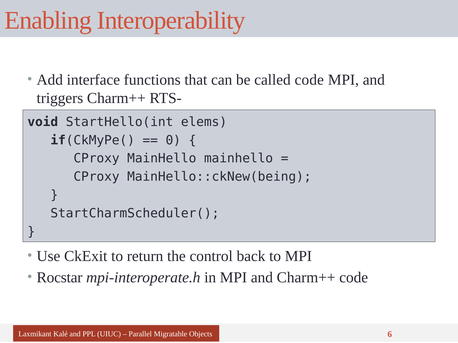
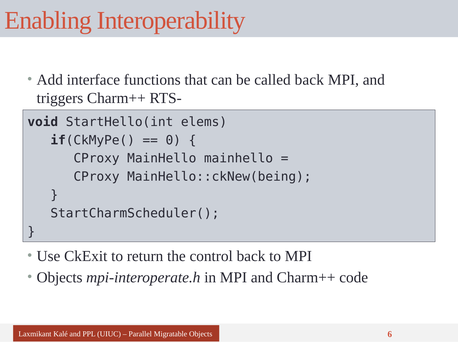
called code: code -> back (309, 80)
Rocstar: Rocstar -> Objects (60, 278)
